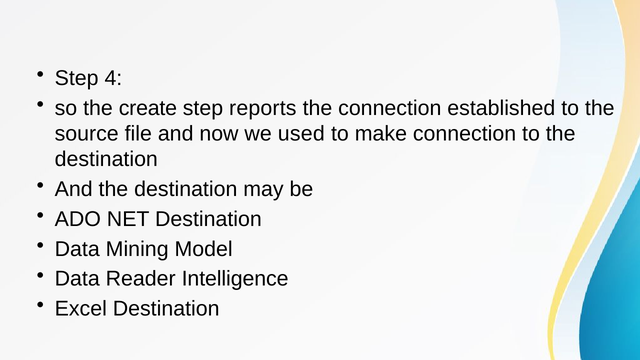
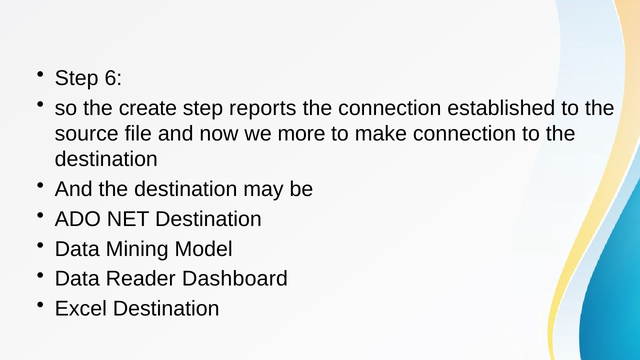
4: 4 -> 6 (113, 78)
used: used -> more (302, 134)
Intelligence: Intelligence -> Dashboard (235, 279)
